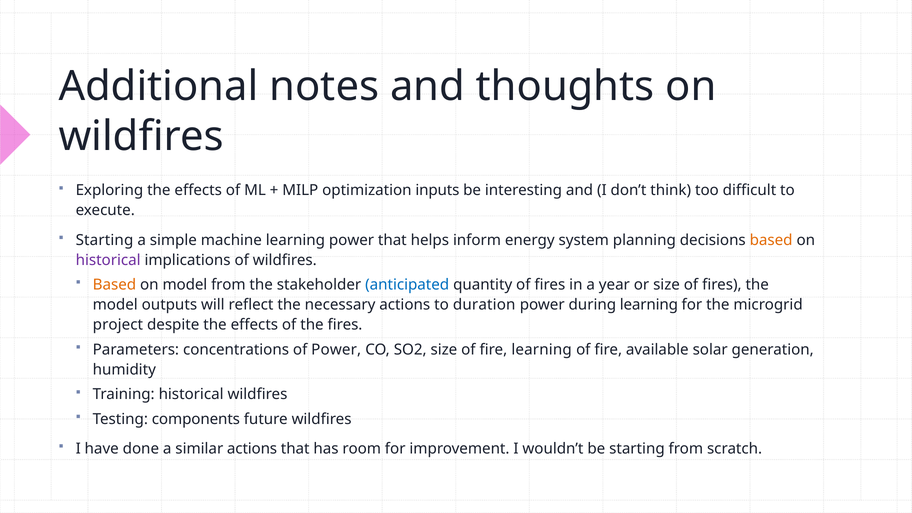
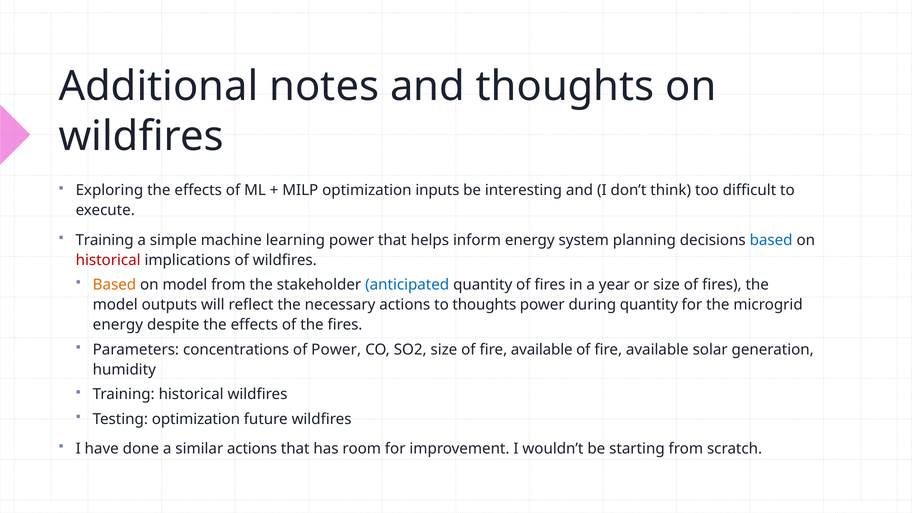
Starting: Starting -> Training (105, 240)
based colour: orange -> blue (771, 240)
historical colour: purple -> red (108, 260)
to duration: duration -> thoughts (484, 305)
during learning: learning -> quantity (649, 305)
project: project -> energy (118, 325)
size of fire learning: learning -> available (542, 350)
Testing components: components -> optimization (196, 419)
